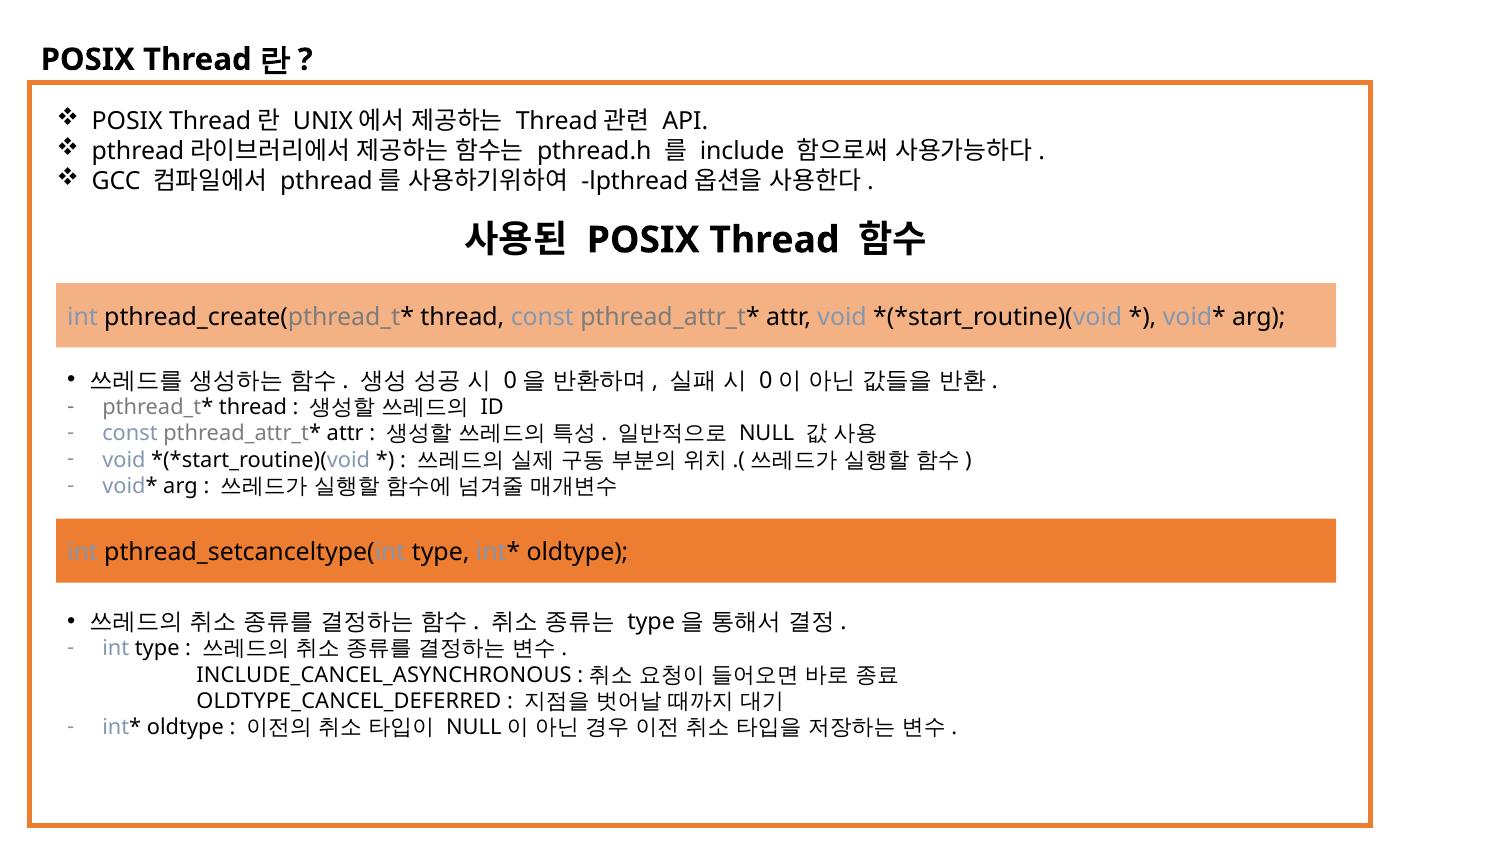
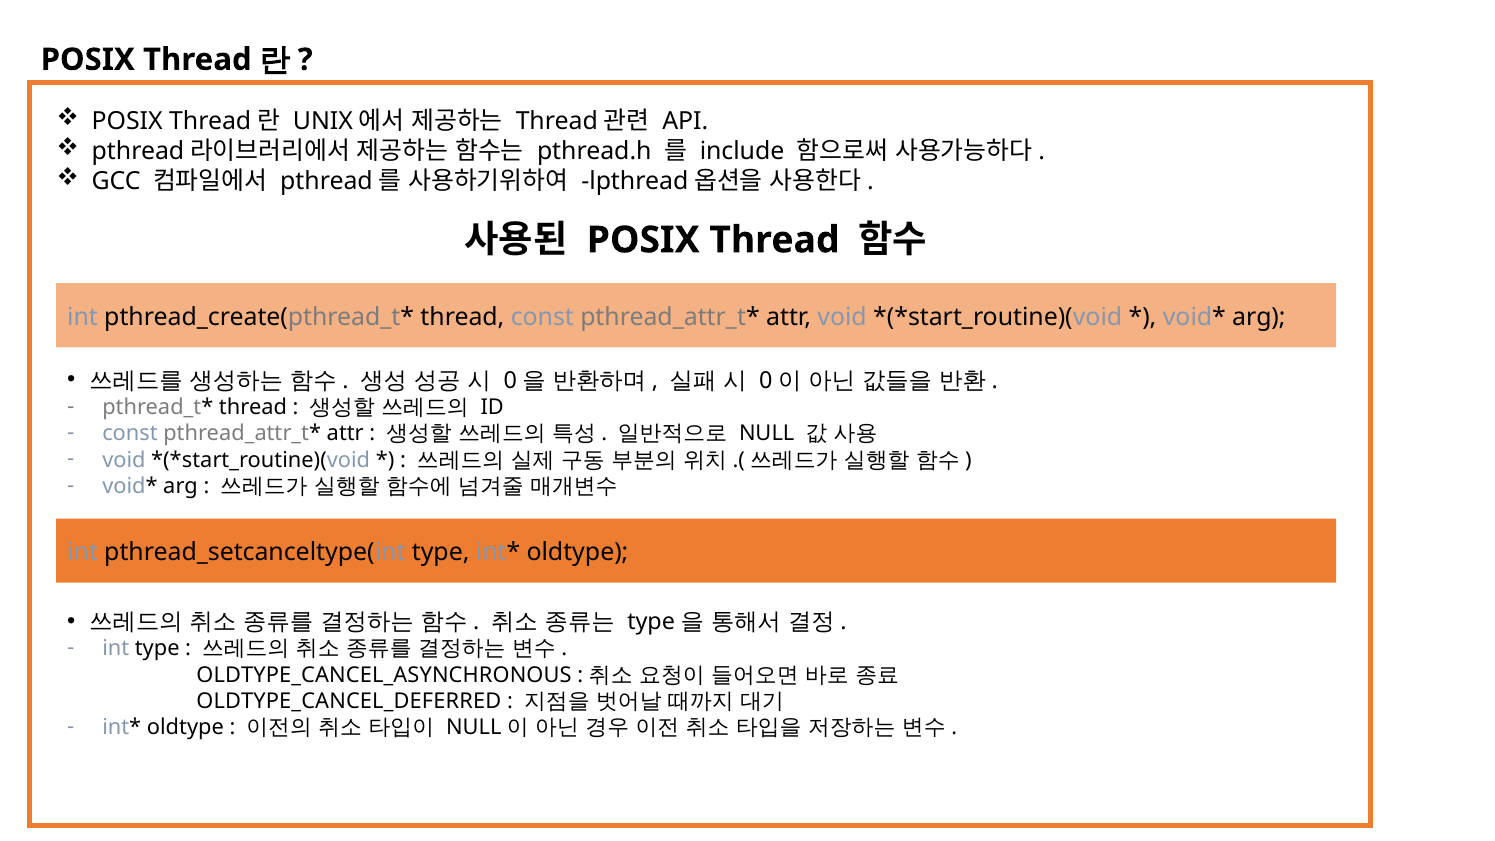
INCLUDE_CANCEL_ASYNCHRONOUS: INCLUDE_CANCEL_ASYNCHRONOUS -> OLDTYPE_CANCEL_ASYNCHRONOUS (384, 675)
